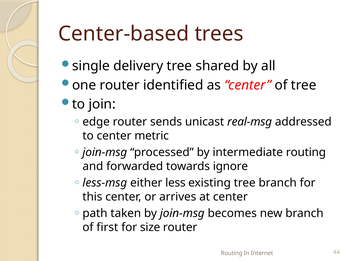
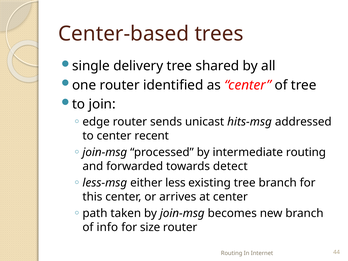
real-msg: real-msg -> hits-msg (250, 122)
metric: metric -> recent (152, 136)
ignore: ignore -> detect (230, 166)
first: first -> info (107, 227)
